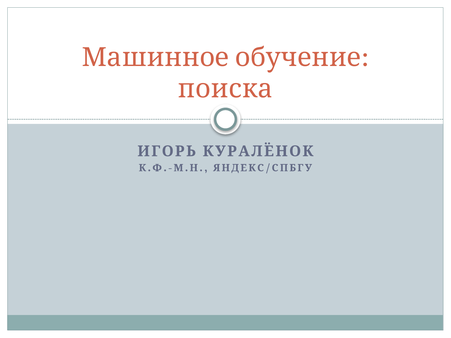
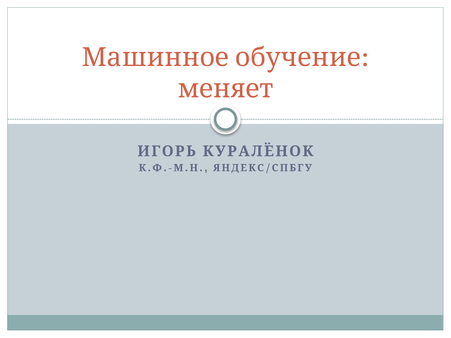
поиска: поиска -> меняет (226, 89)
